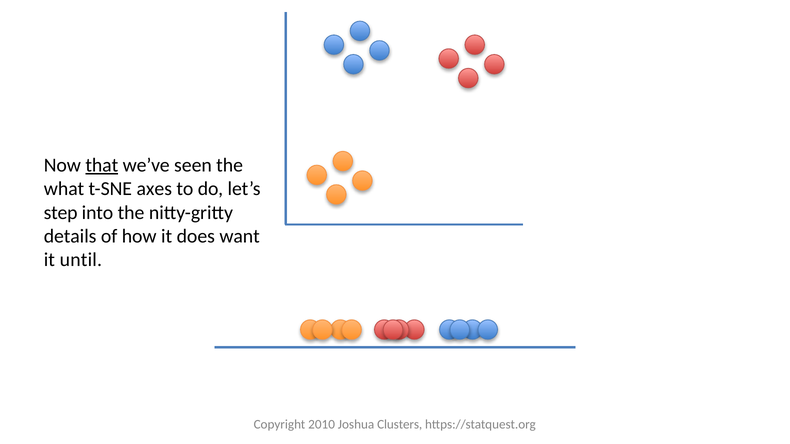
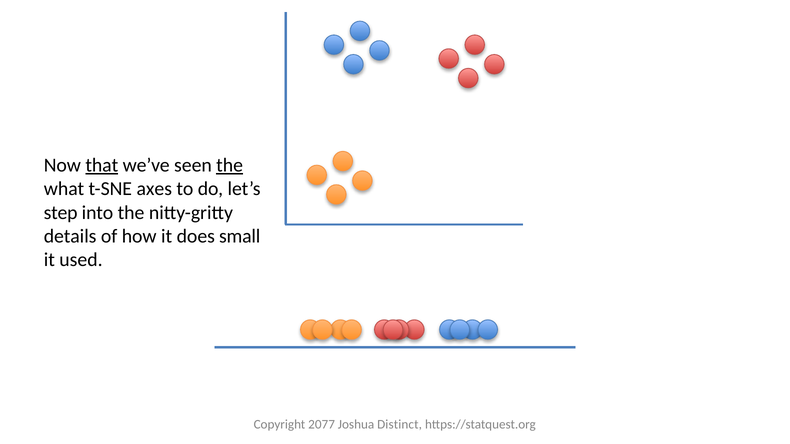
the underline: none -> present (230, 165)
want: want -> small (240, 236)
until: until -> used (81, 260)
2010: 2010 -> 2077 (322, 425)
Clusters: Clusters -> Distinct (400, 425)
